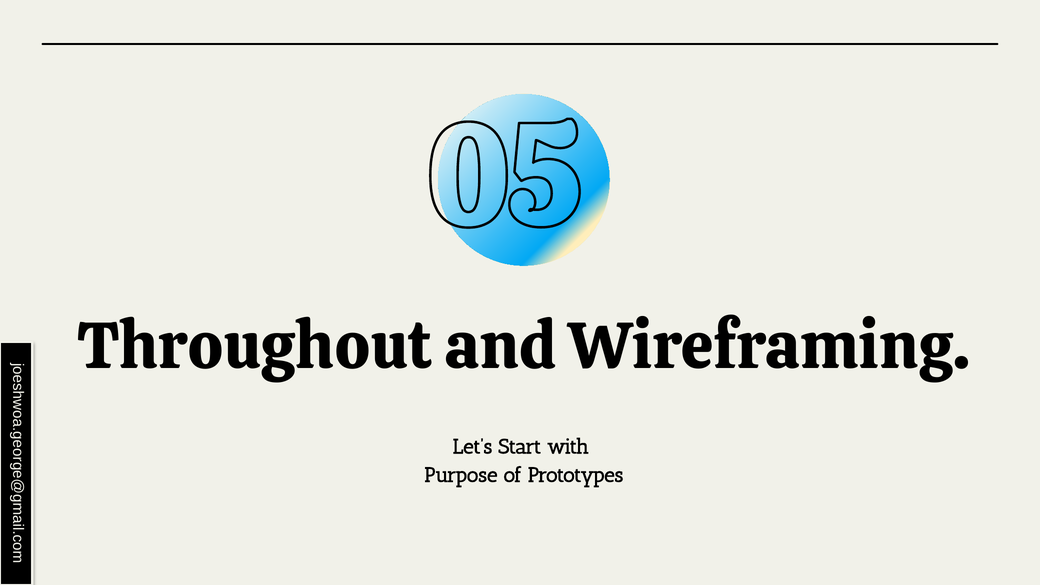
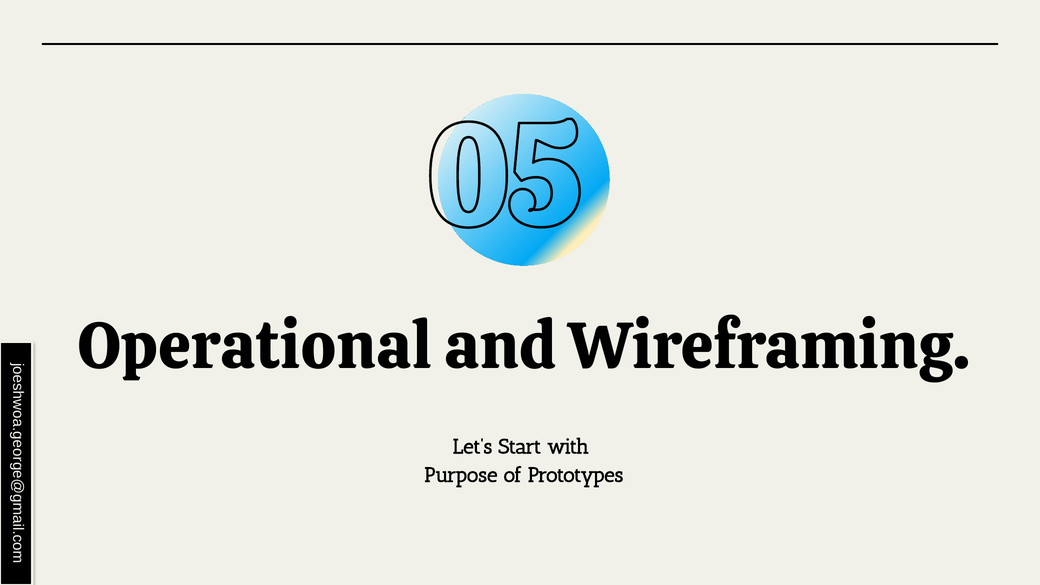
Throughout: Throughout -> Operational (255, 347)
